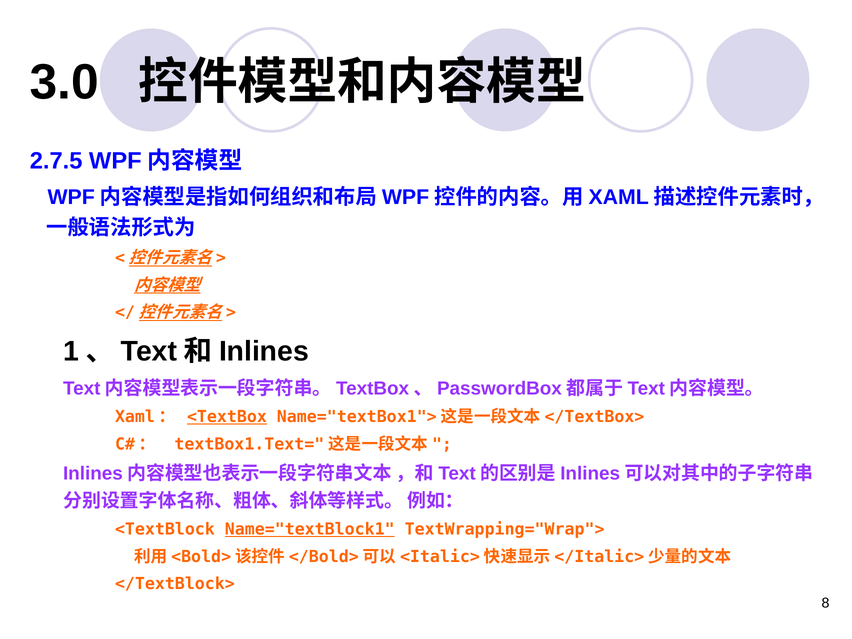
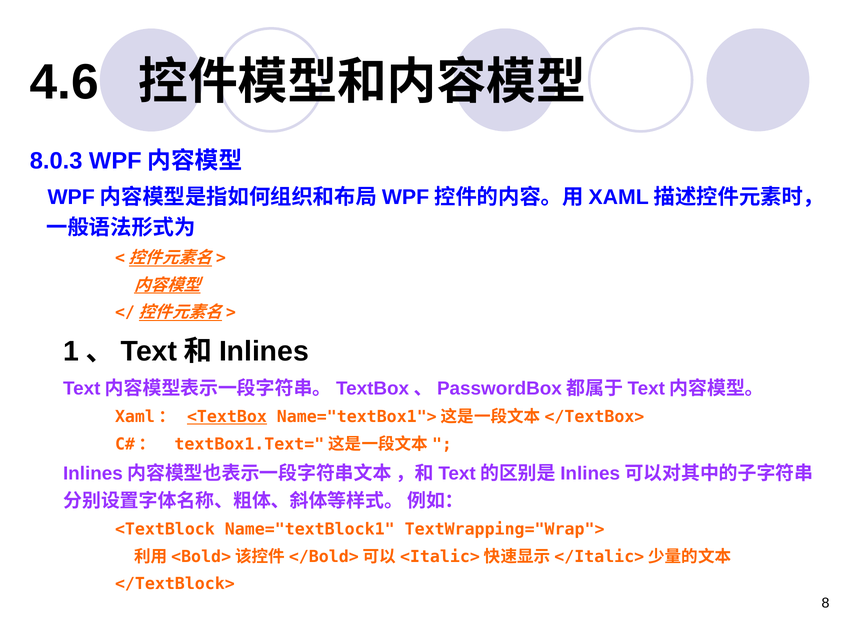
3.0: 3.0 -> 4.6 (64, 82)
2.7.5: 2.7.5 -> 8.0.3 (56, 161)
Name="textBlock1 underline: present -> none (310, 529)
